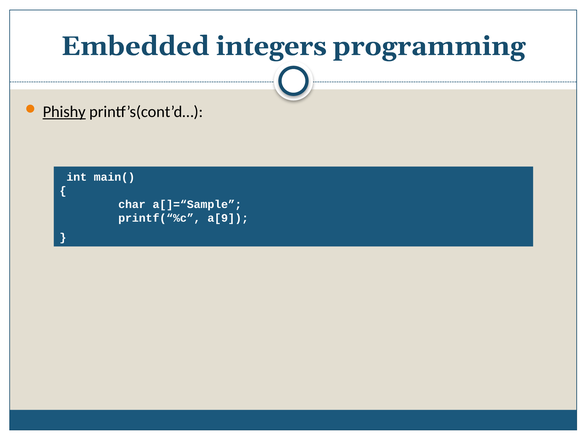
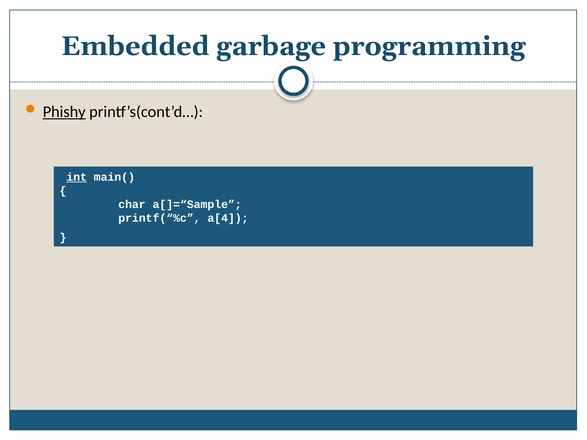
integers: integers -> garbage (271, 46)
int underline: none -> present (77, 177)
a[9: a[9 -> a[4 (228, 218)
